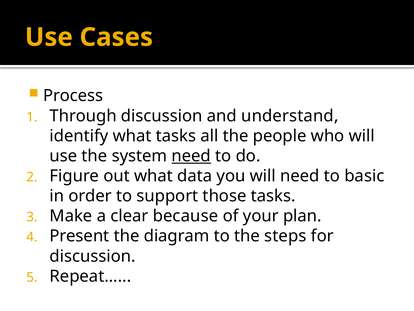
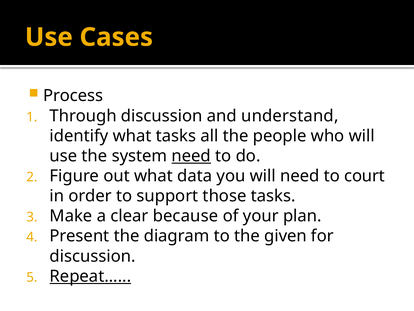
basic: basic -> court (364, 176)
steps: steps -> given (285, 236)
Repeat underline: none -> present (90, 276)
